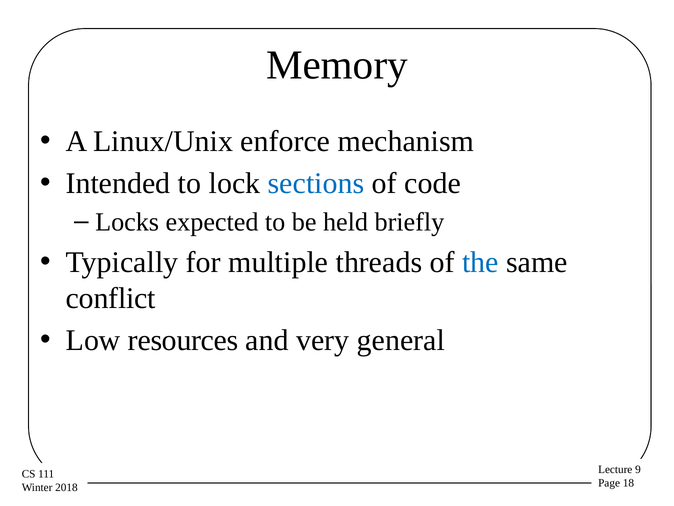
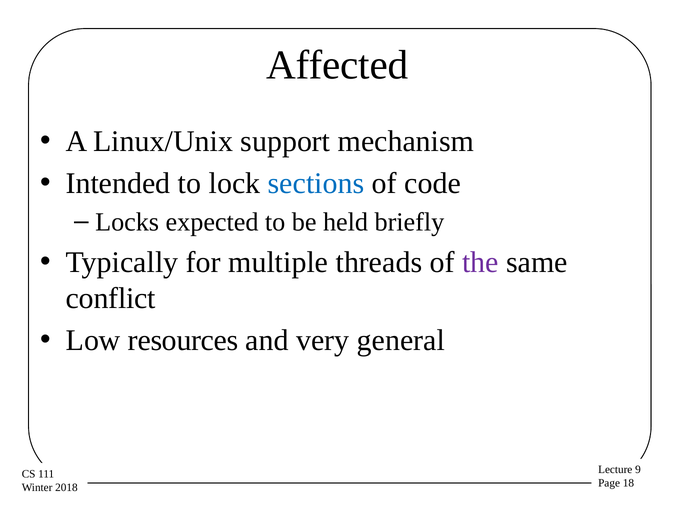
Memory: Memory -> Affected (337, 65)
enforce: enforce -> support (285, 141)
the colour: blue -> purple (480, 262)
